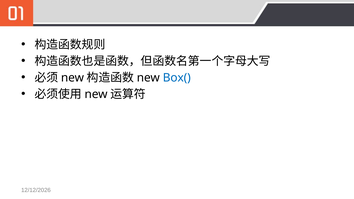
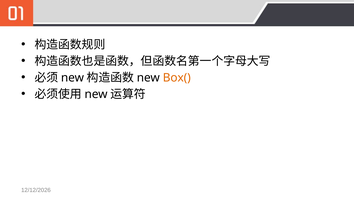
Box( colour: blue -> orange (177, 78)
